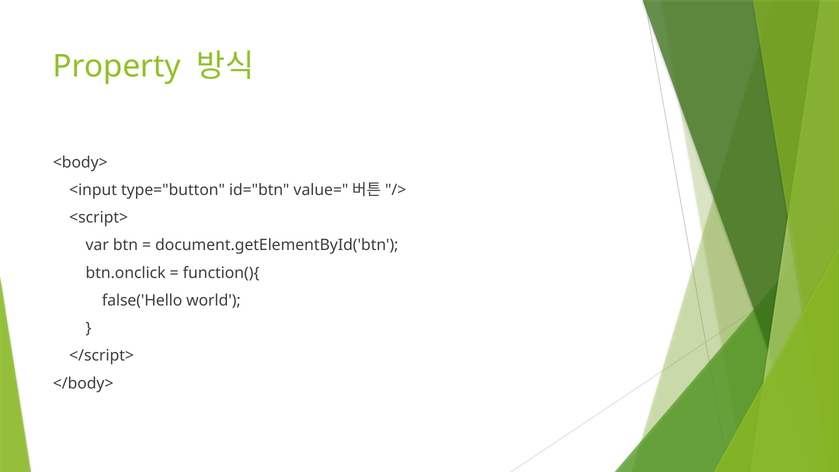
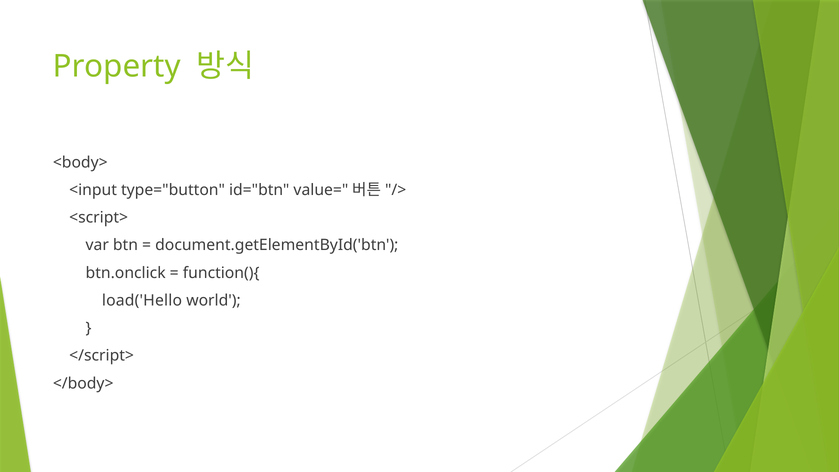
false('Hello: false('Hello -> load('Hello (142, 300)
